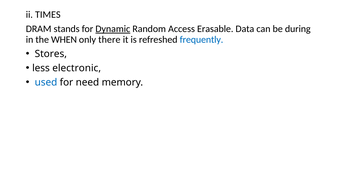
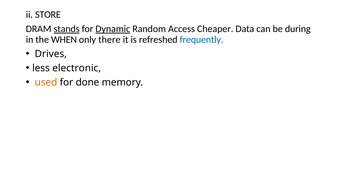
TIMES: TIMES -> STORE (48, 15)
stands underline: none -> present (67, 29)
Erasable: Erasable -> Cheaper (215, 29)
Stores: Stores -> Drives (51, 54)
used colour: blue -> orange (46, 82)
need: need -> done (87, 82)
